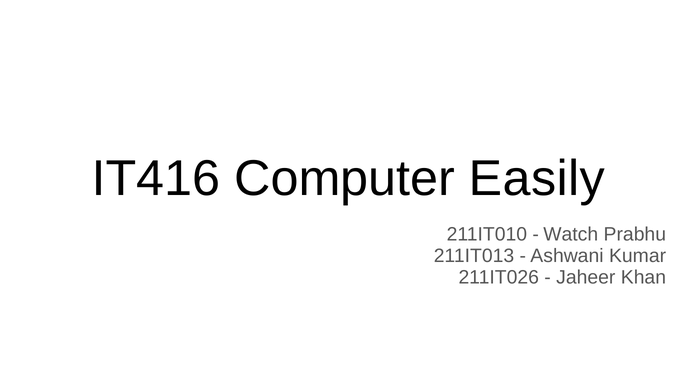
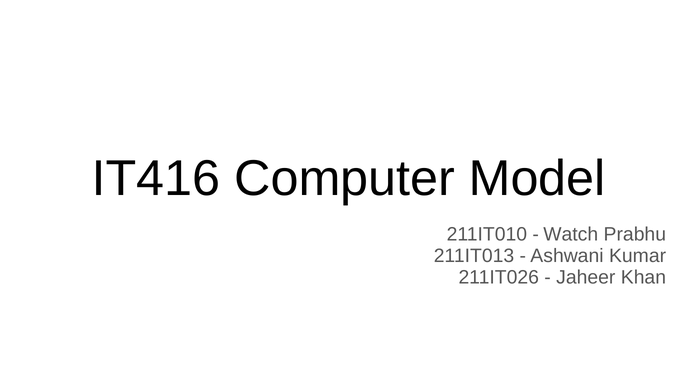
Easily: Easily -> Model (537, 179)
